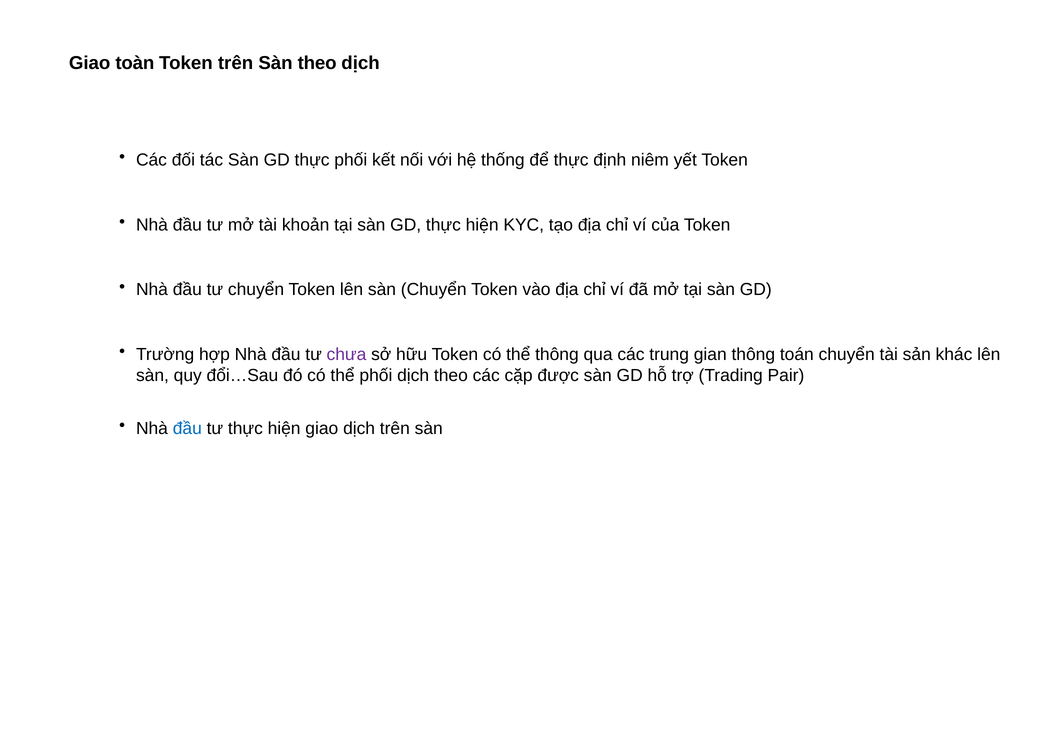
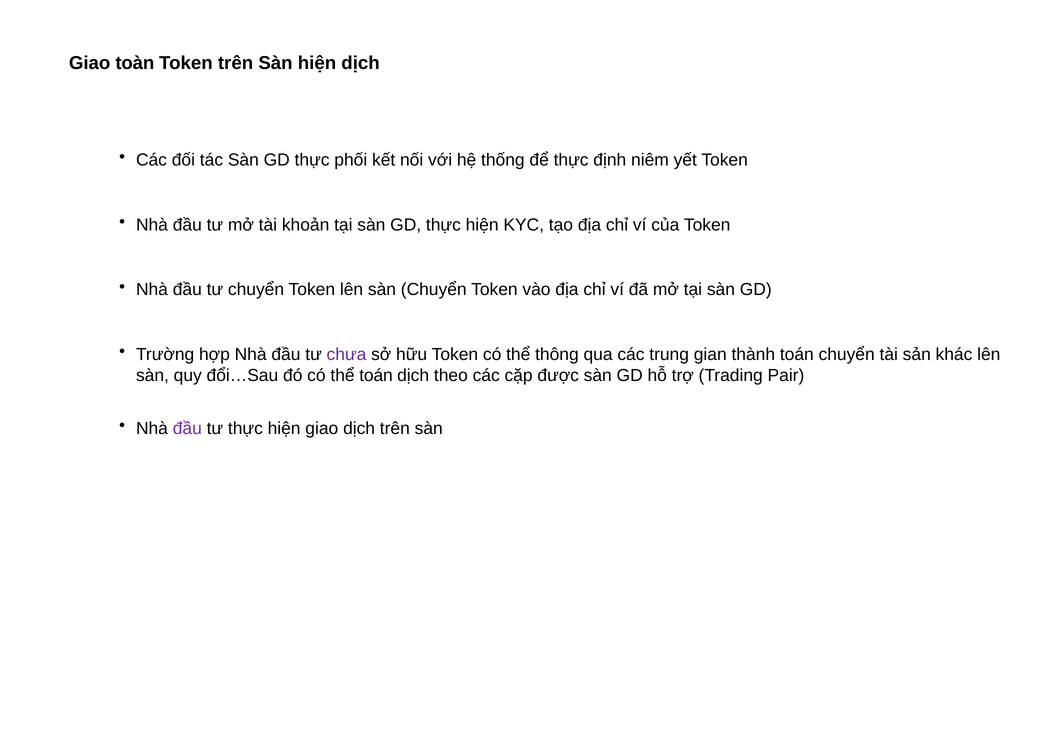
Sàn theo: theo -> hiện (317, 63)
gian thông: thông -> thành (753, 354)
thể phối: phối -> toán (376, 375)
đầu colour: blue -> purple (187, 428)
